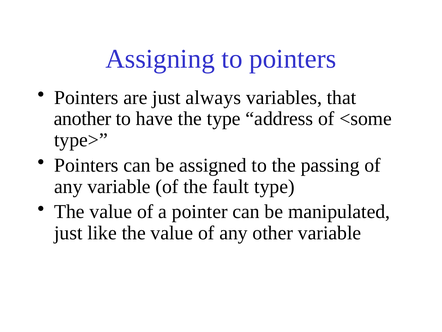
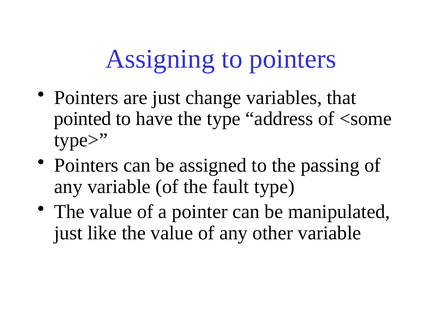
always: always -> change (213, 97)
another: another -> pointed (83, 119)
